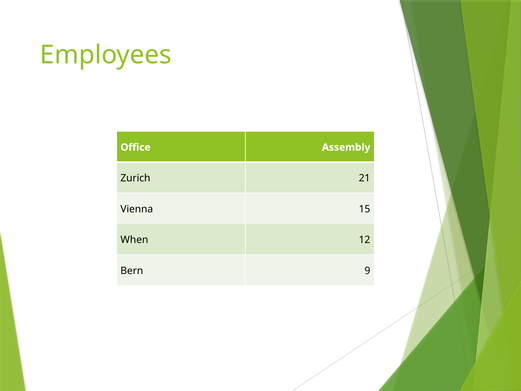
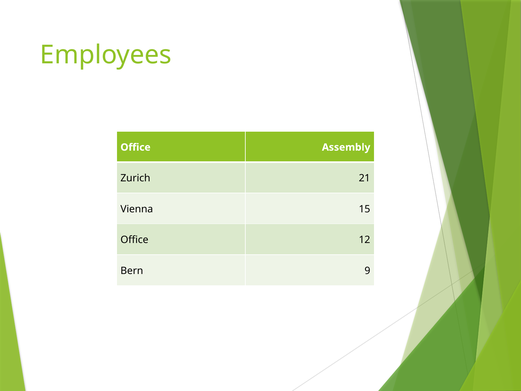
When: When -> Office (134, 240)
